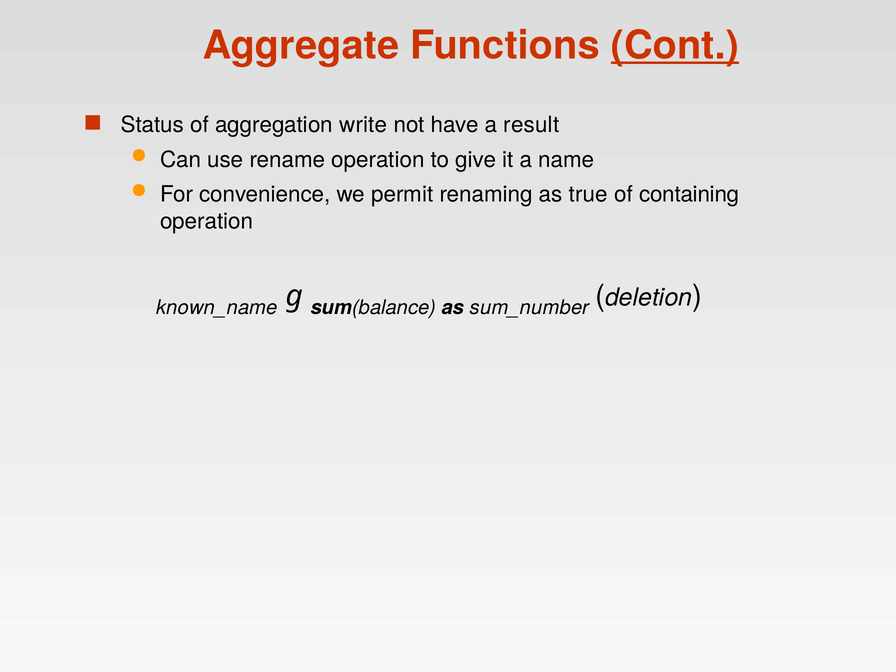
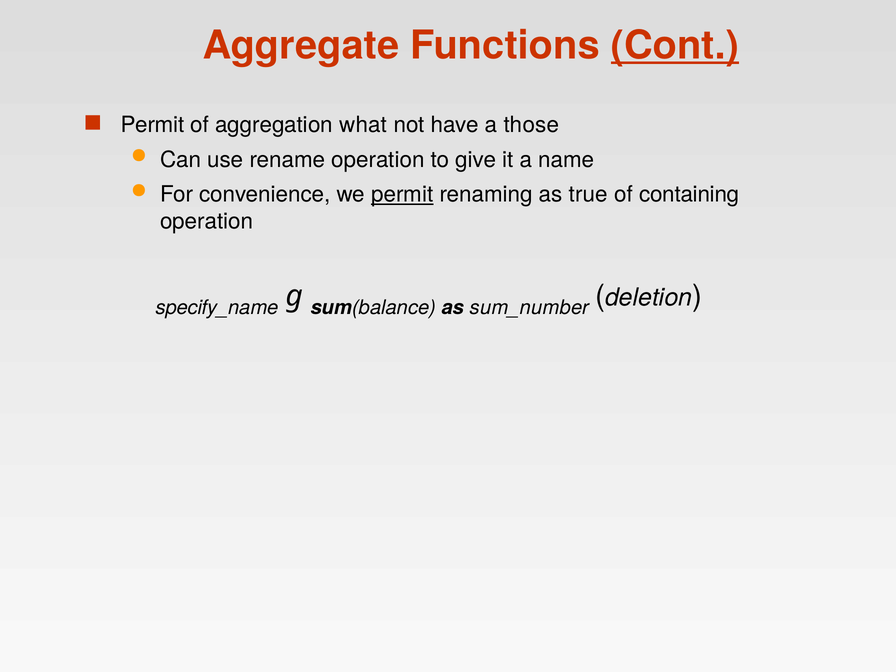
Status: Status -> Permit (152, 125)
write: write -> what (363, 125)
result: result -> those (531, 125)
permit underline: none -> present (402, 195)
known_name: known_name -> specify_name (217, 308)
